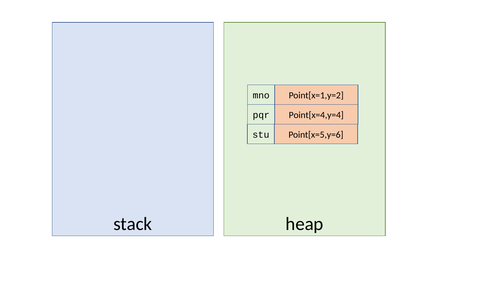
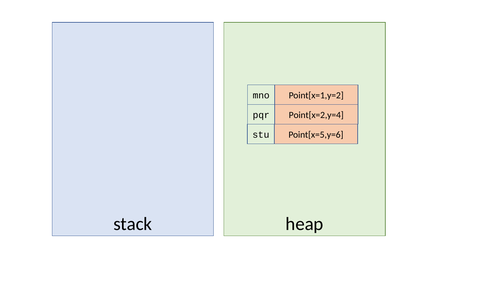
Point[x=4,y=4: Point[x=4,y=4 -> Point[x=2,y=4 (316, 115)
